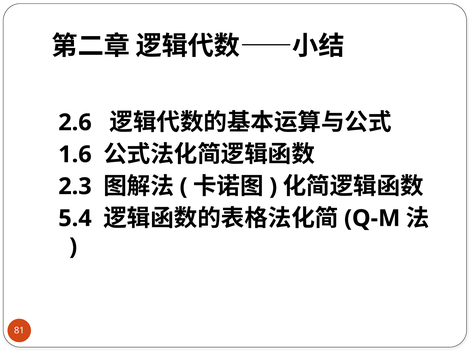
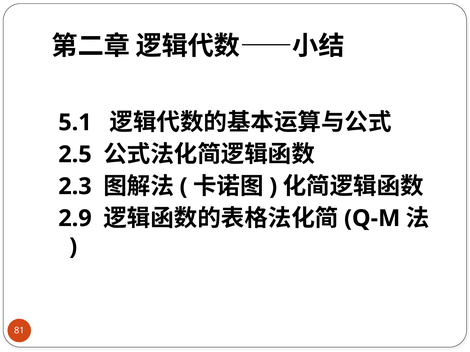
2.6: 2.6 -> 5.1 (75, 123)
1.6: 1.6 -> 2.5 (75, 155)
5.4: 5.4 -> 2.9 (75, 219)
